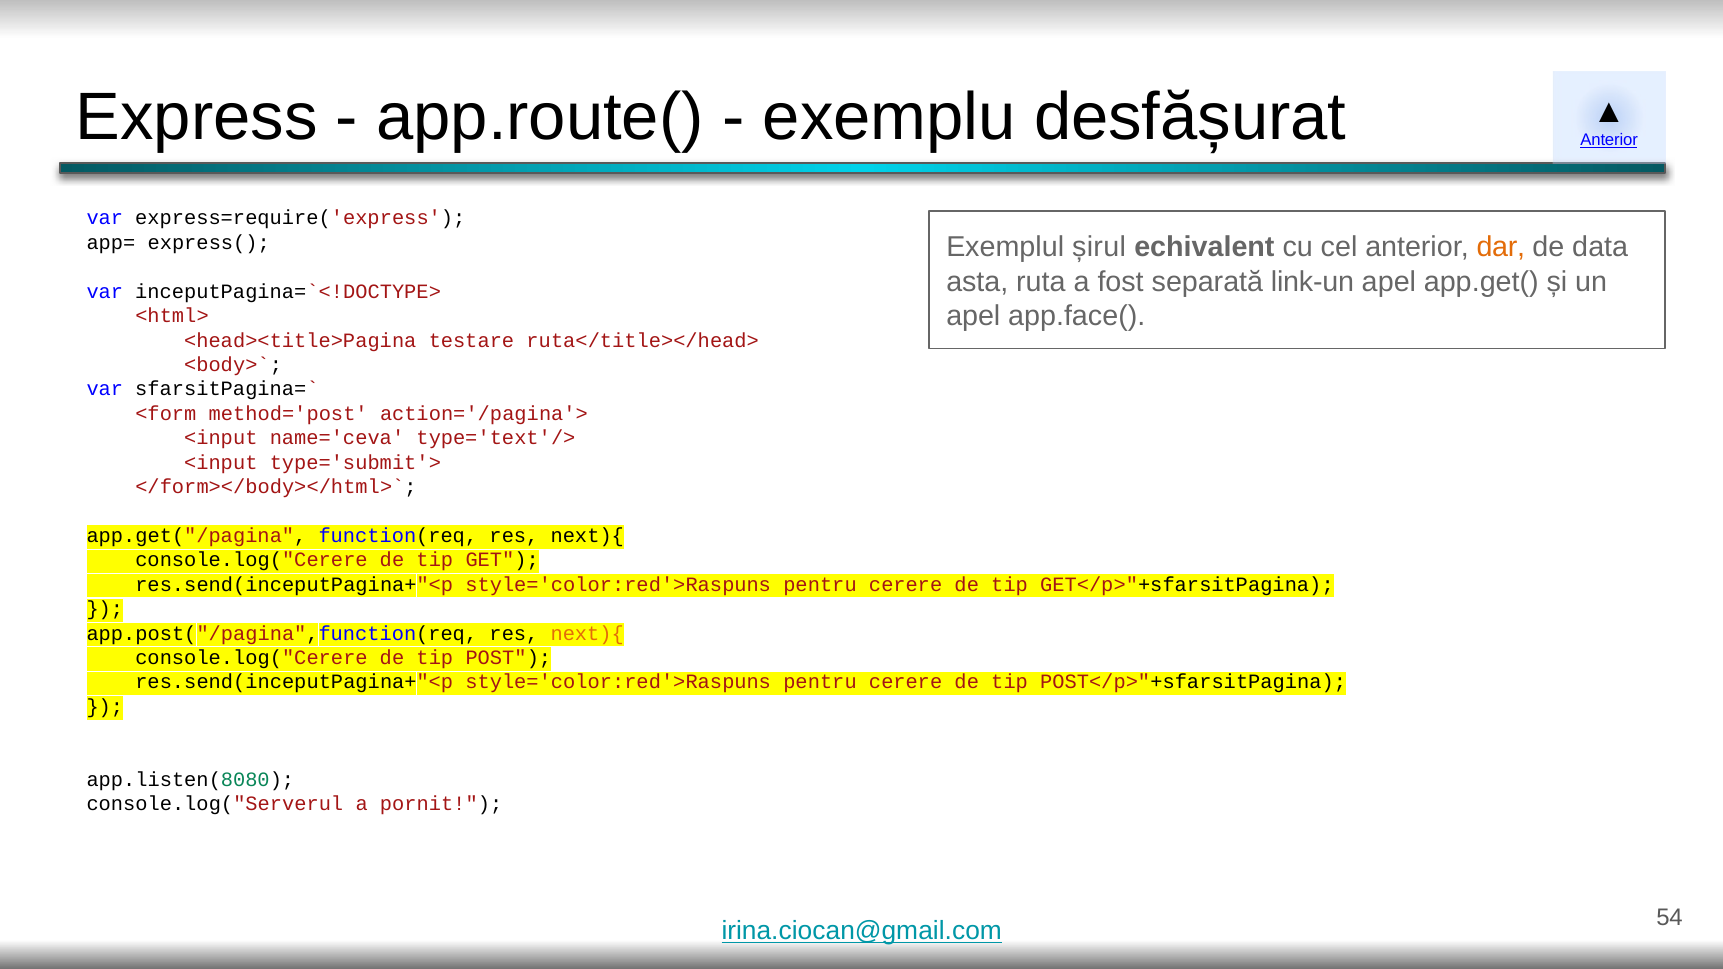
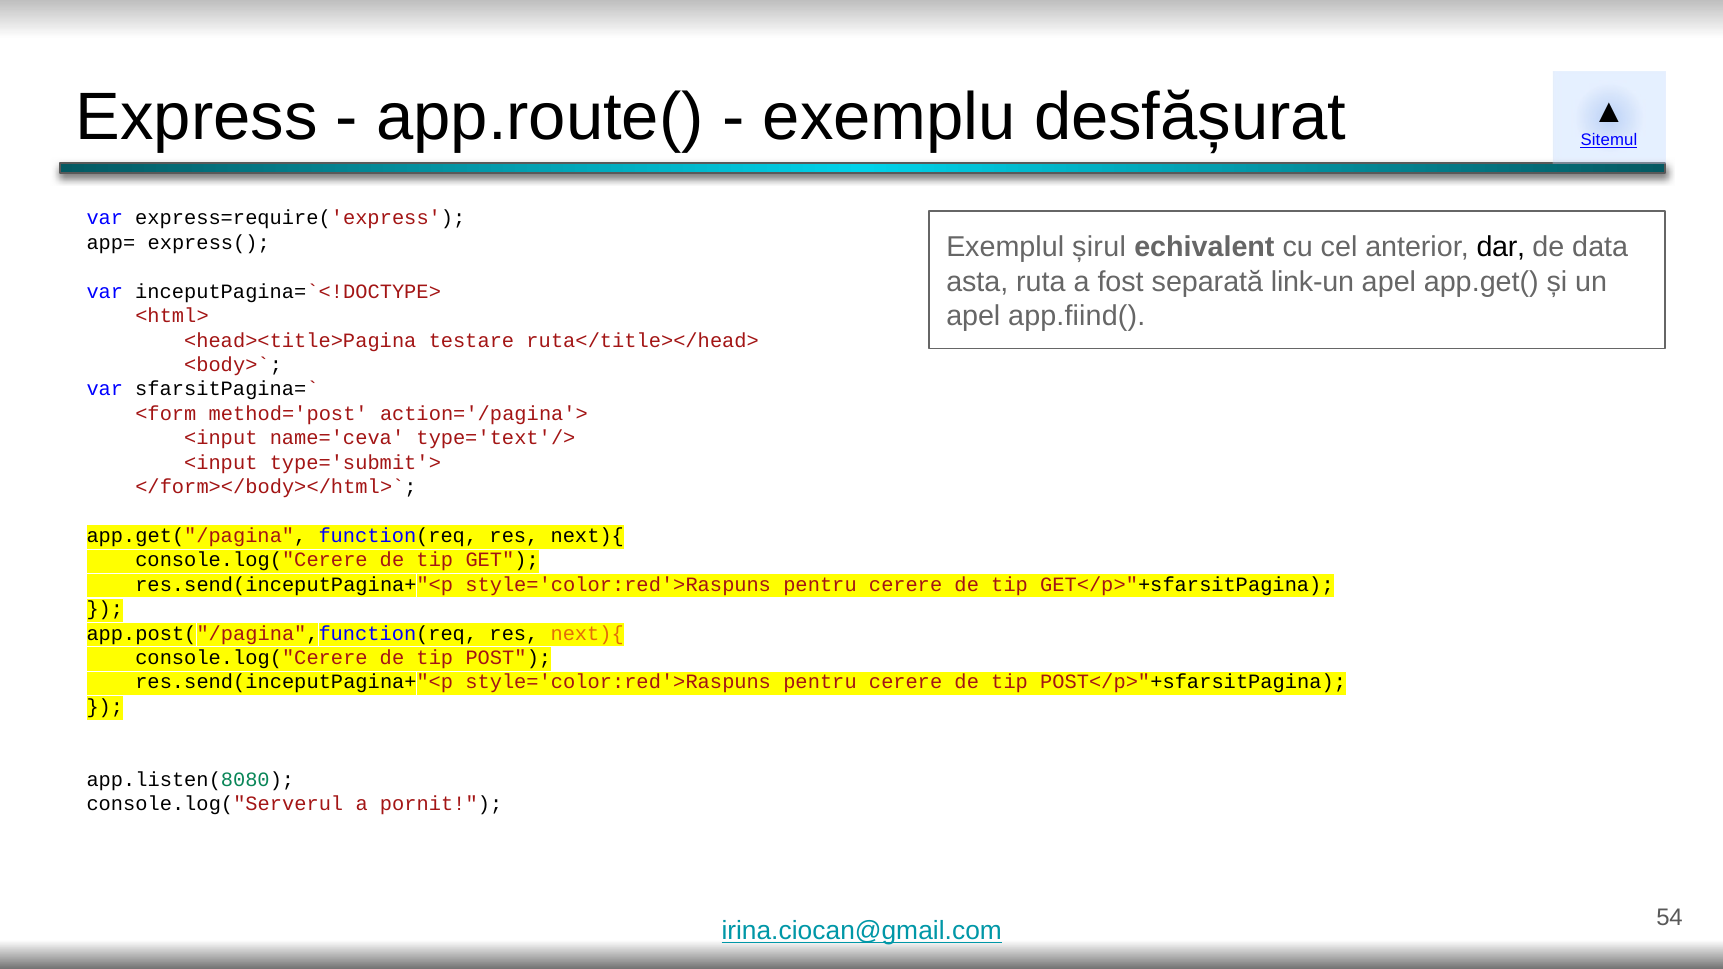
Anterior: Anterior -> Sitemul (1609, 140)
dar colour: orange -> black (1501, 247)
app.face(: app.face( -> app.fiind( (1077, 316)
